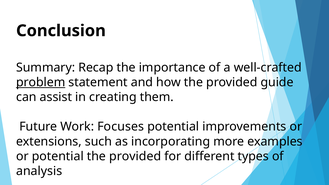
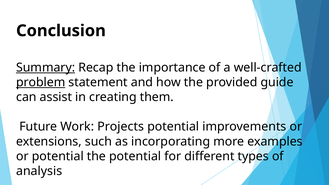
Summary underline: none -> present (46, 67)
Focuses: Focuses -> Projects (121, 127)
provided: provided -> potential (135, 156)
